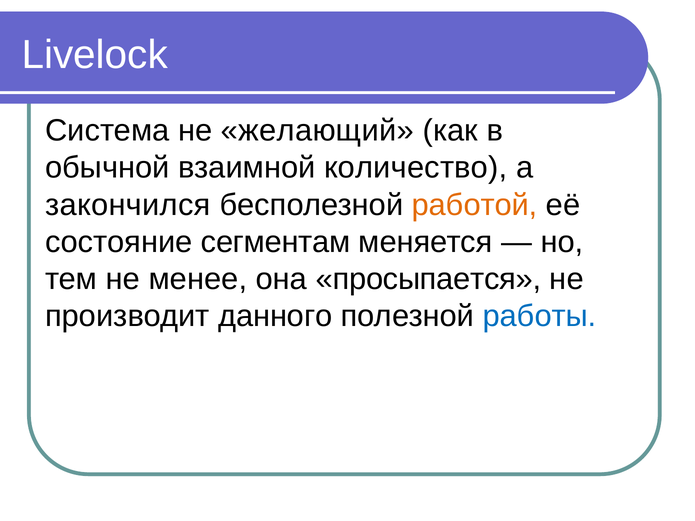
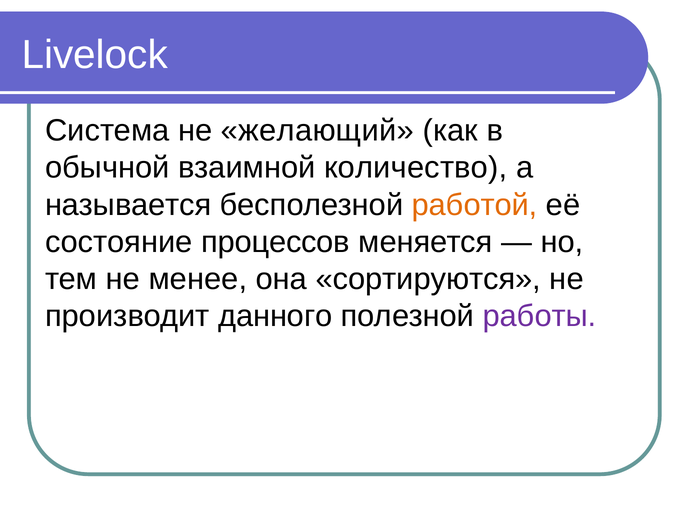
закончился: закончился -> называется (128, 205)
сегментам: сегментам -> процессов (276, 242)
просыпается: просыпается -> сортируются (428, 279)
работы colour: blue -> purple (540, 316)
